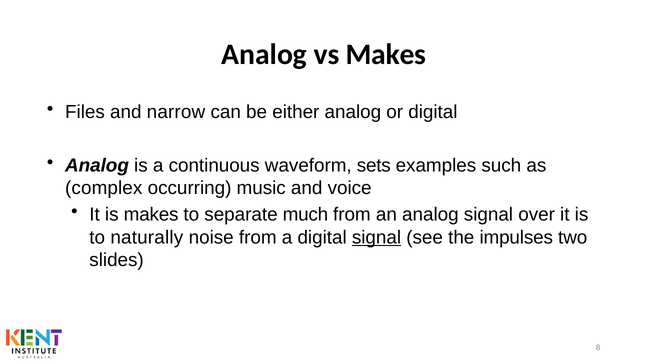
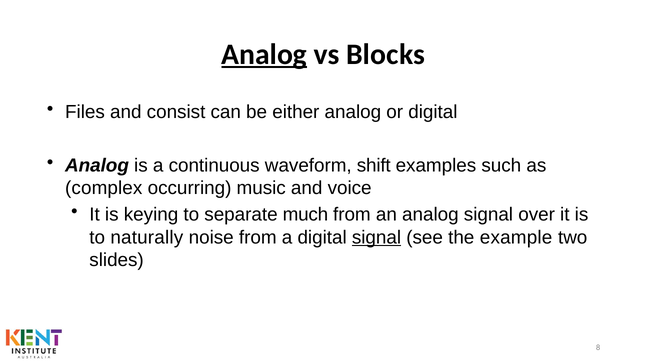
Analog underline: none -> present (264, 54)
vs Makes: Makes -> Blocks (386, 54)
narrow: narrow -> consist (176, 112)
sets: sets -> shift (374, 165)
is makes: makes -> keying (151, 215)
impulses: impulses -> example (516, 237)
